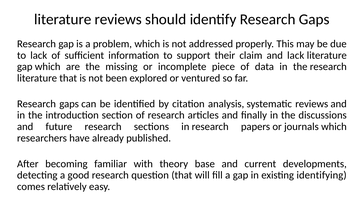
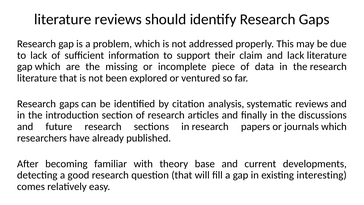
identifying: identifying -> interesting (322, 175)
